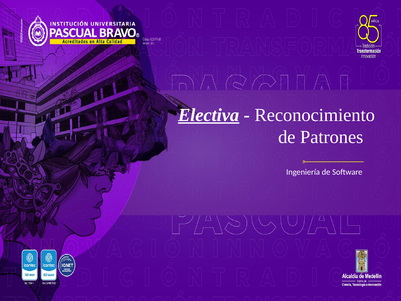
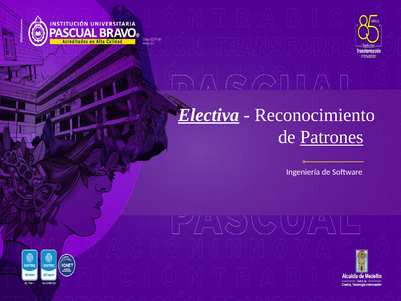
Patrones underline: none -> present (332, 137)
